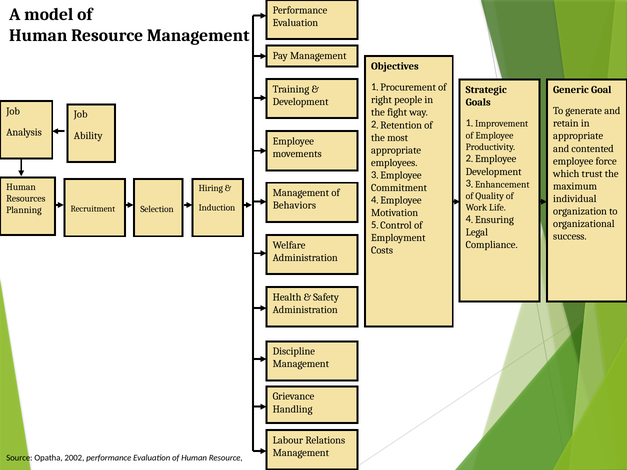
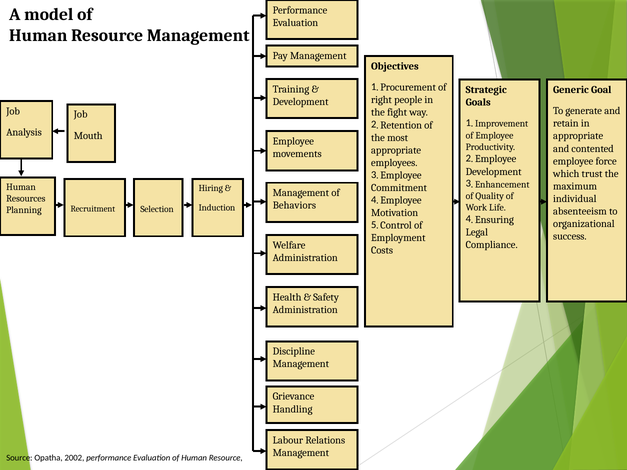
Ability: Ability -> Mouth (88, 136)
organization: organization -> absenteeism (580, 211)
